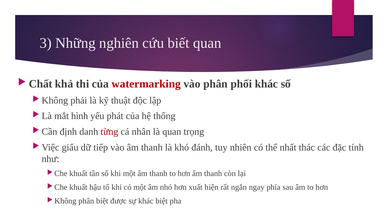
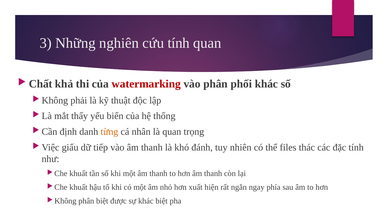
cứu biết: biết -> tính (179, 43)
hình: hình -> thấy (80, 116)
phát: phát -> biến (115, 116)
từng colour: red -> orange (109, 132)
nhất: nhất -> files (288, 148)
